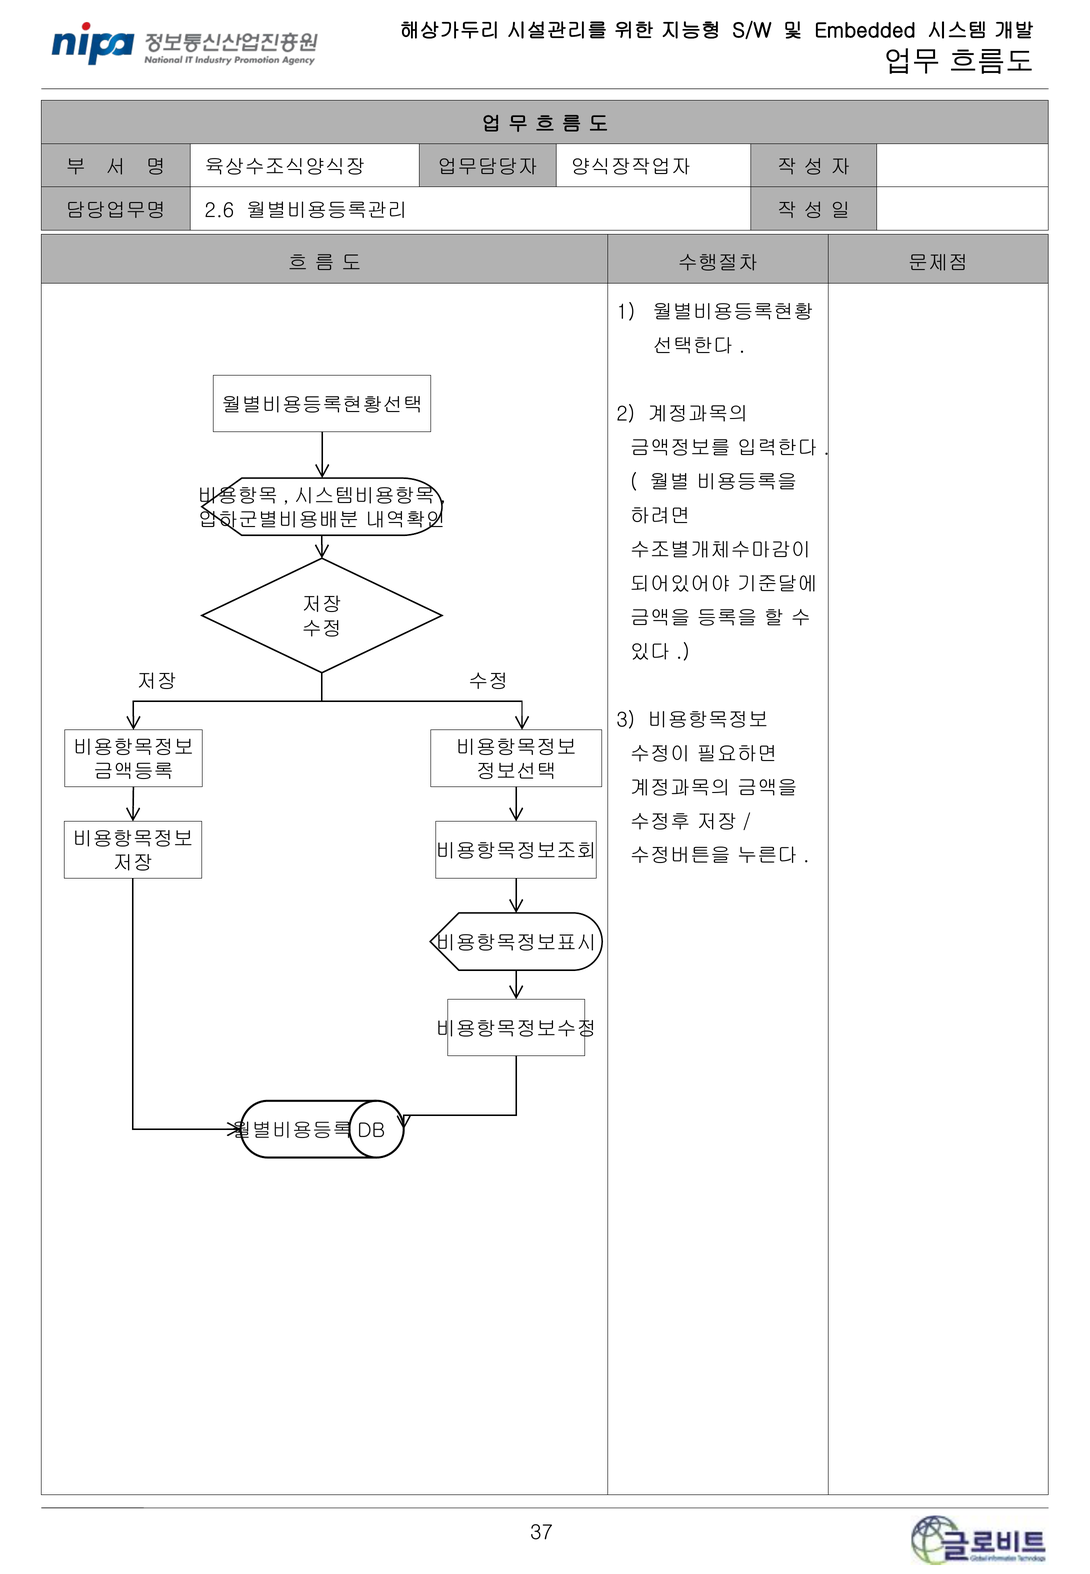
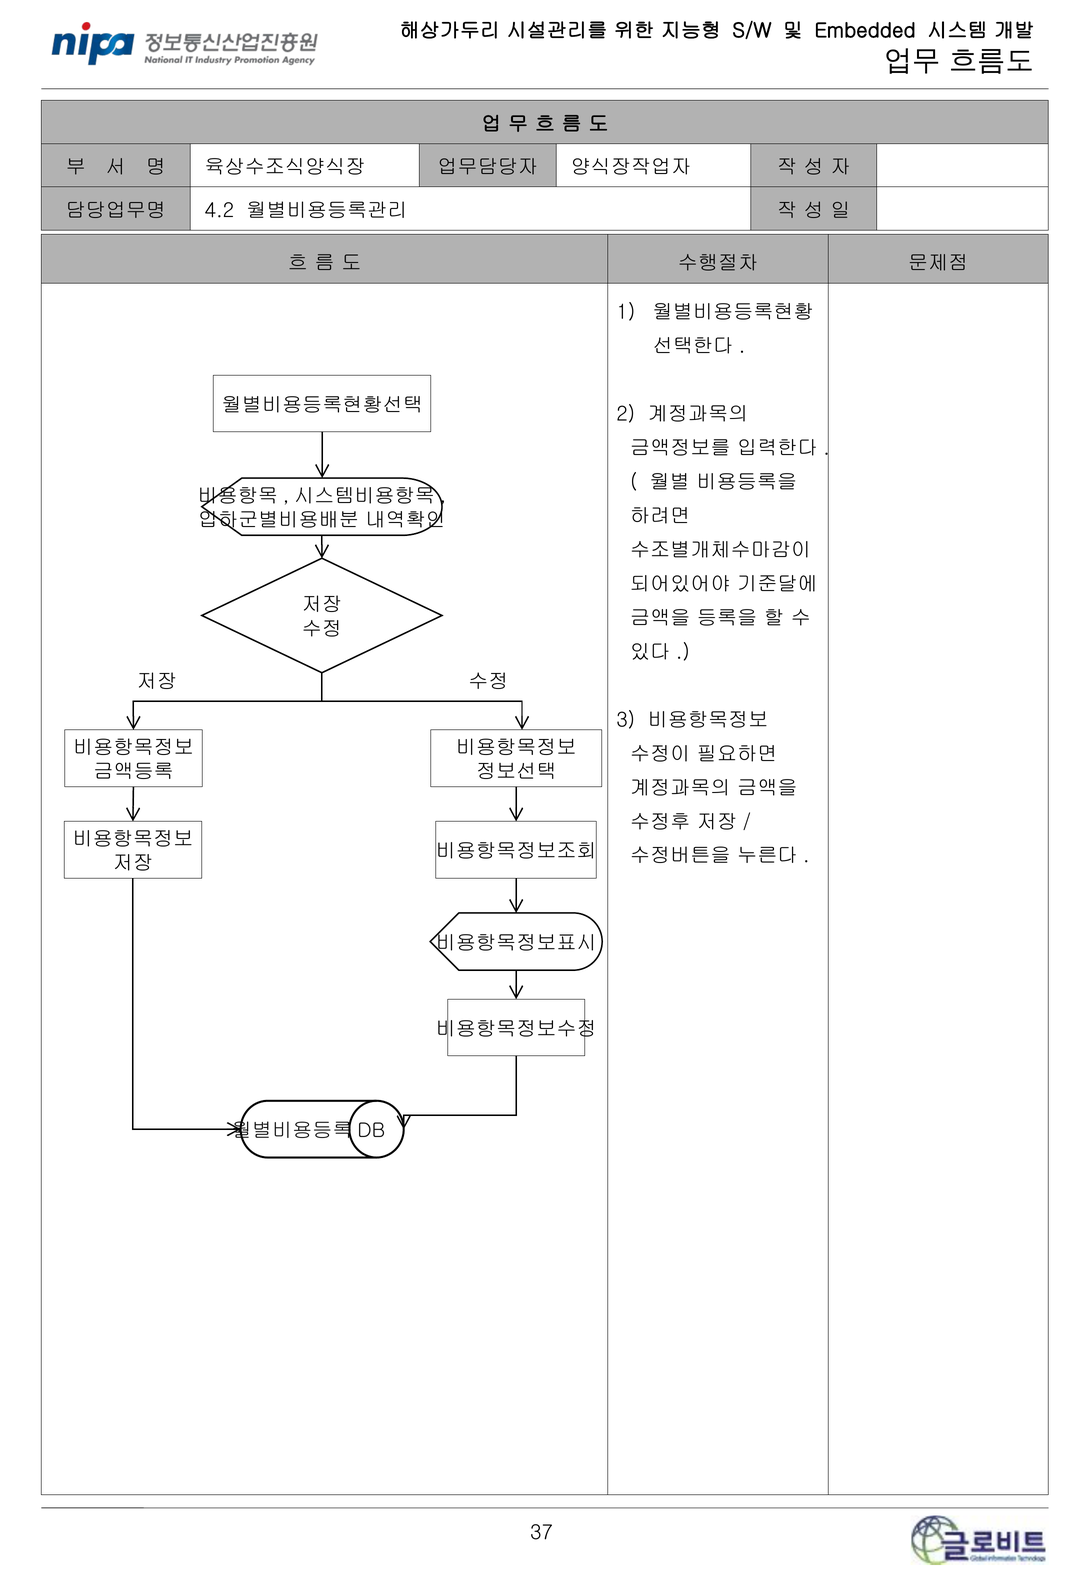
2.6: 2.6 -> 4.2 (219, 210)
